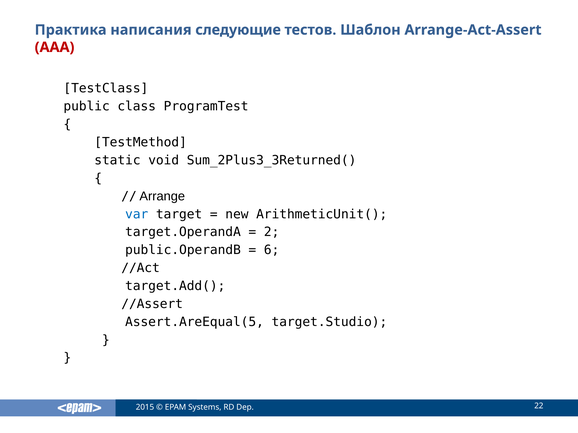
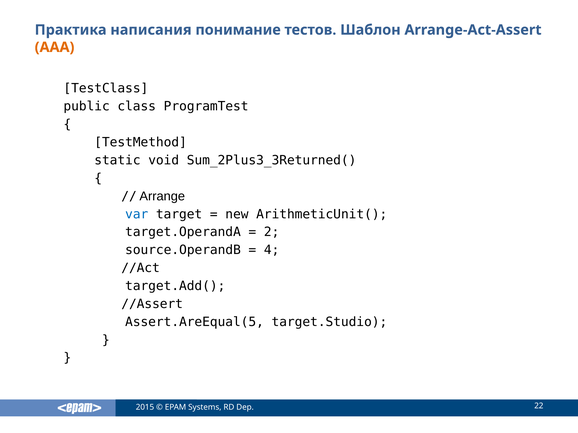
следующие: следующие -> понимание (238, 30)
AAA colour: red -> orange (55, 47)
public.OperandB: public.OperandB -> source.OperandB (183, 250)
6: 6 -> 4 (272, 250)
